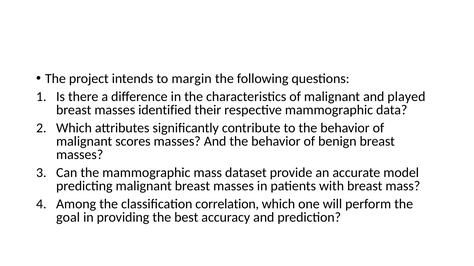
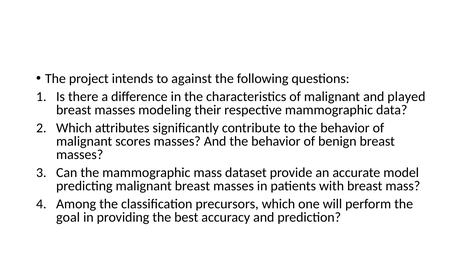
margin: margin -> against (192, 79)
identified: identified -> modeling (165, 110)
correlation: correlation -> precursors (227, 204)
